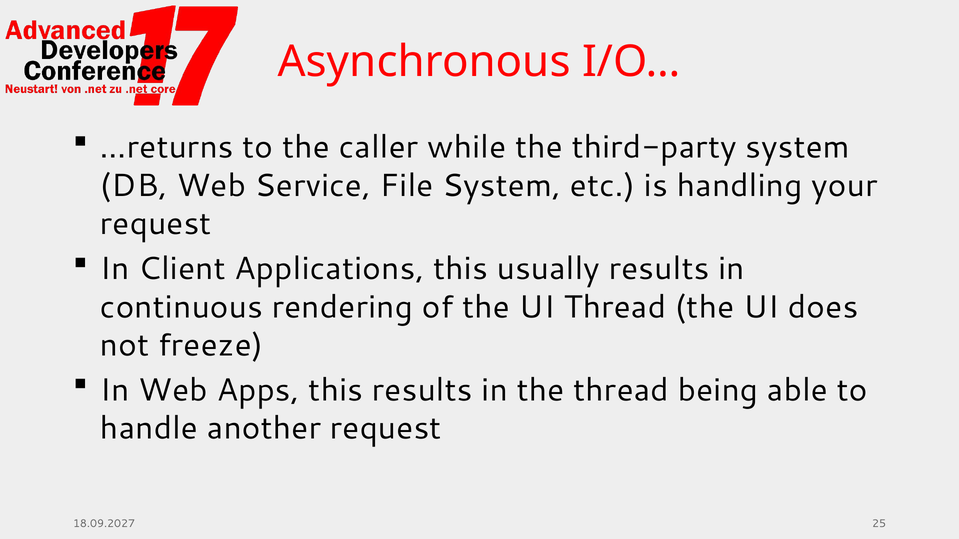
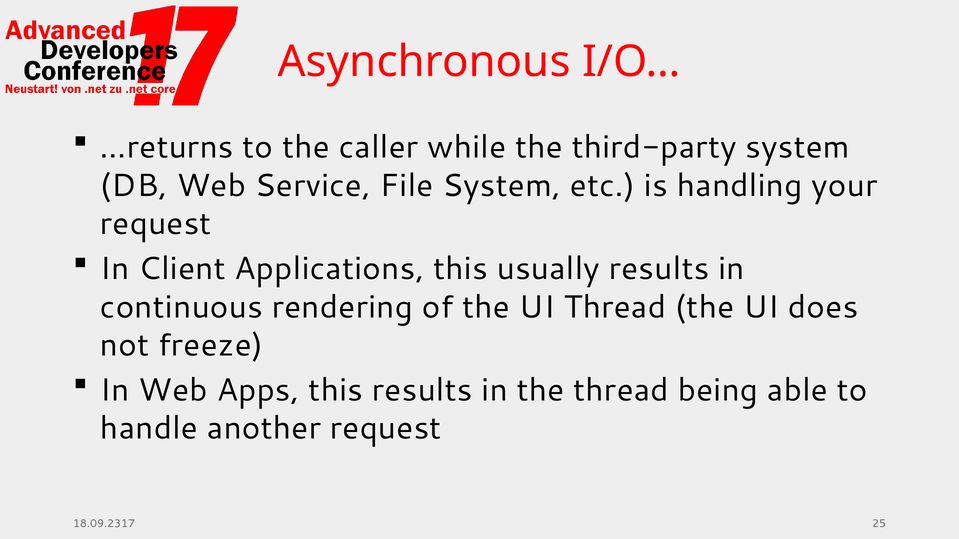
18.09.2027: 18.09.2027 -> 18.09.2317 (104, 524)
